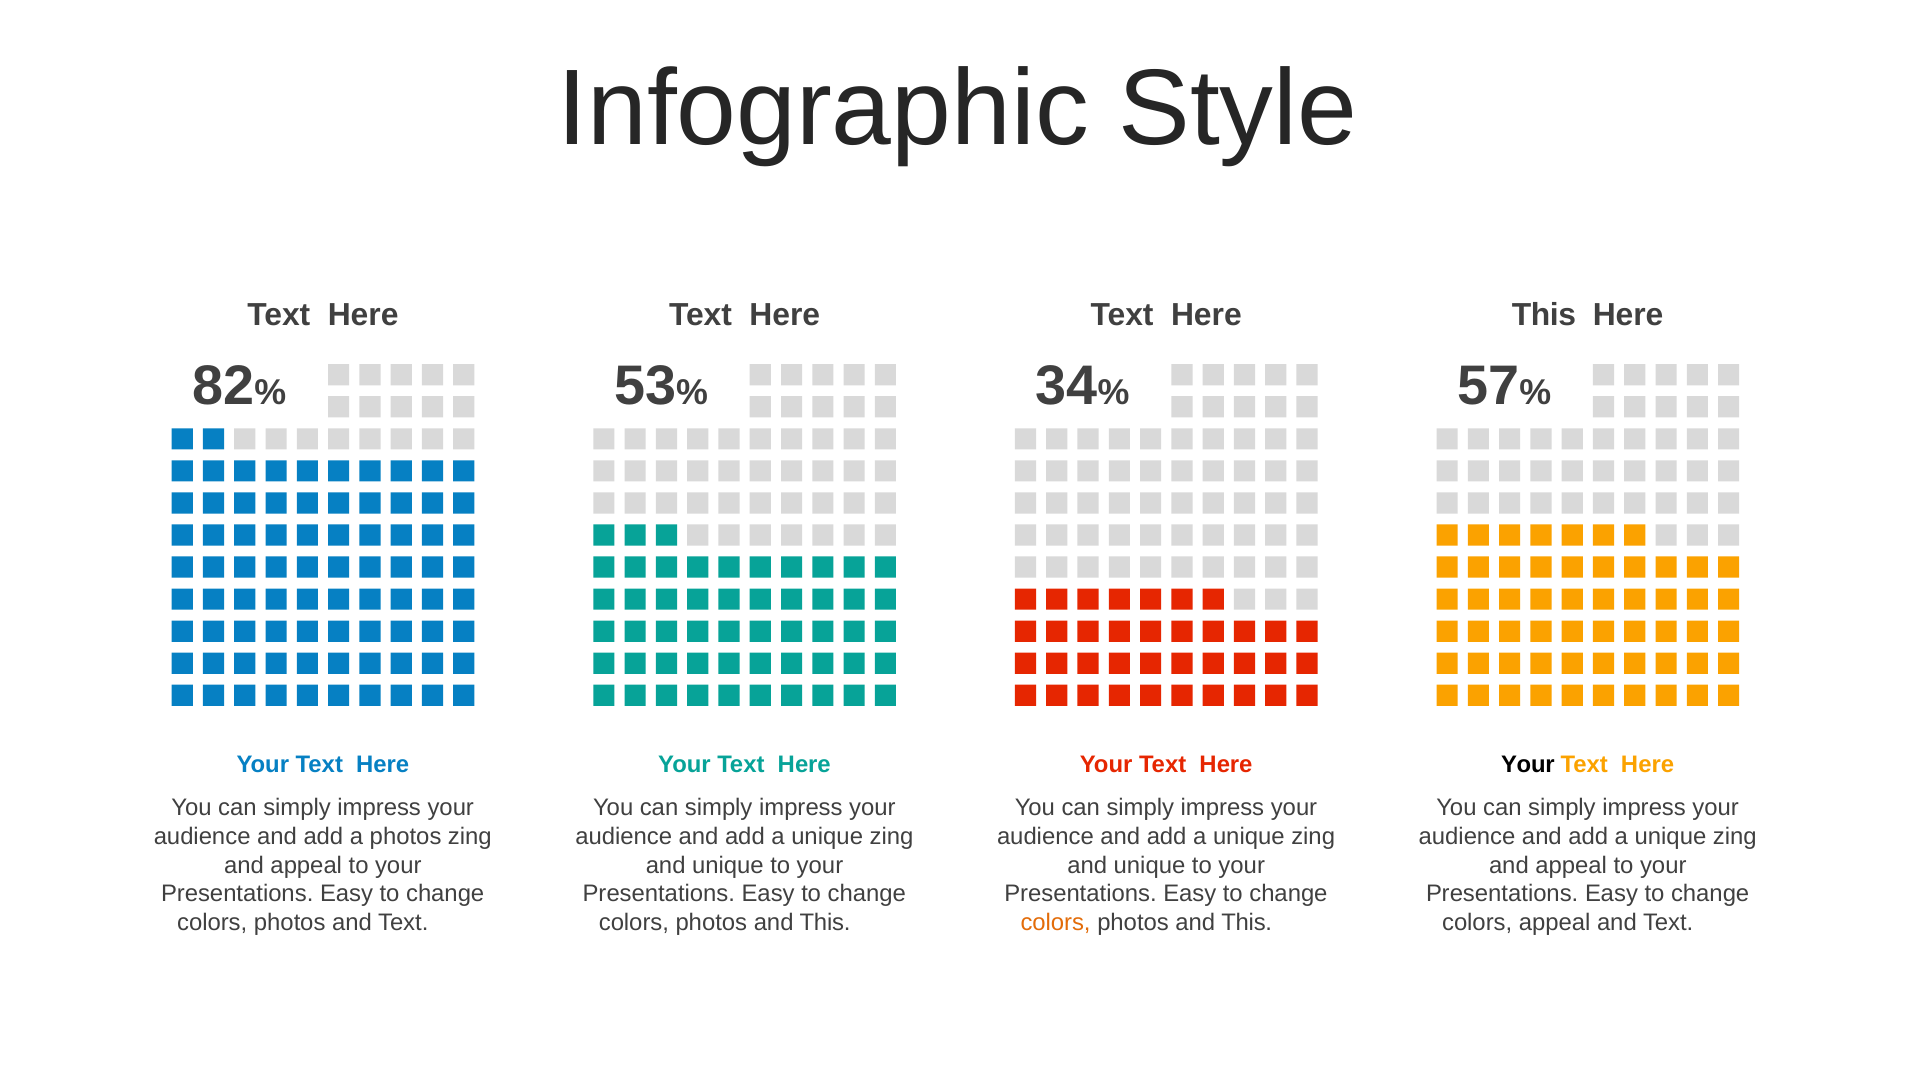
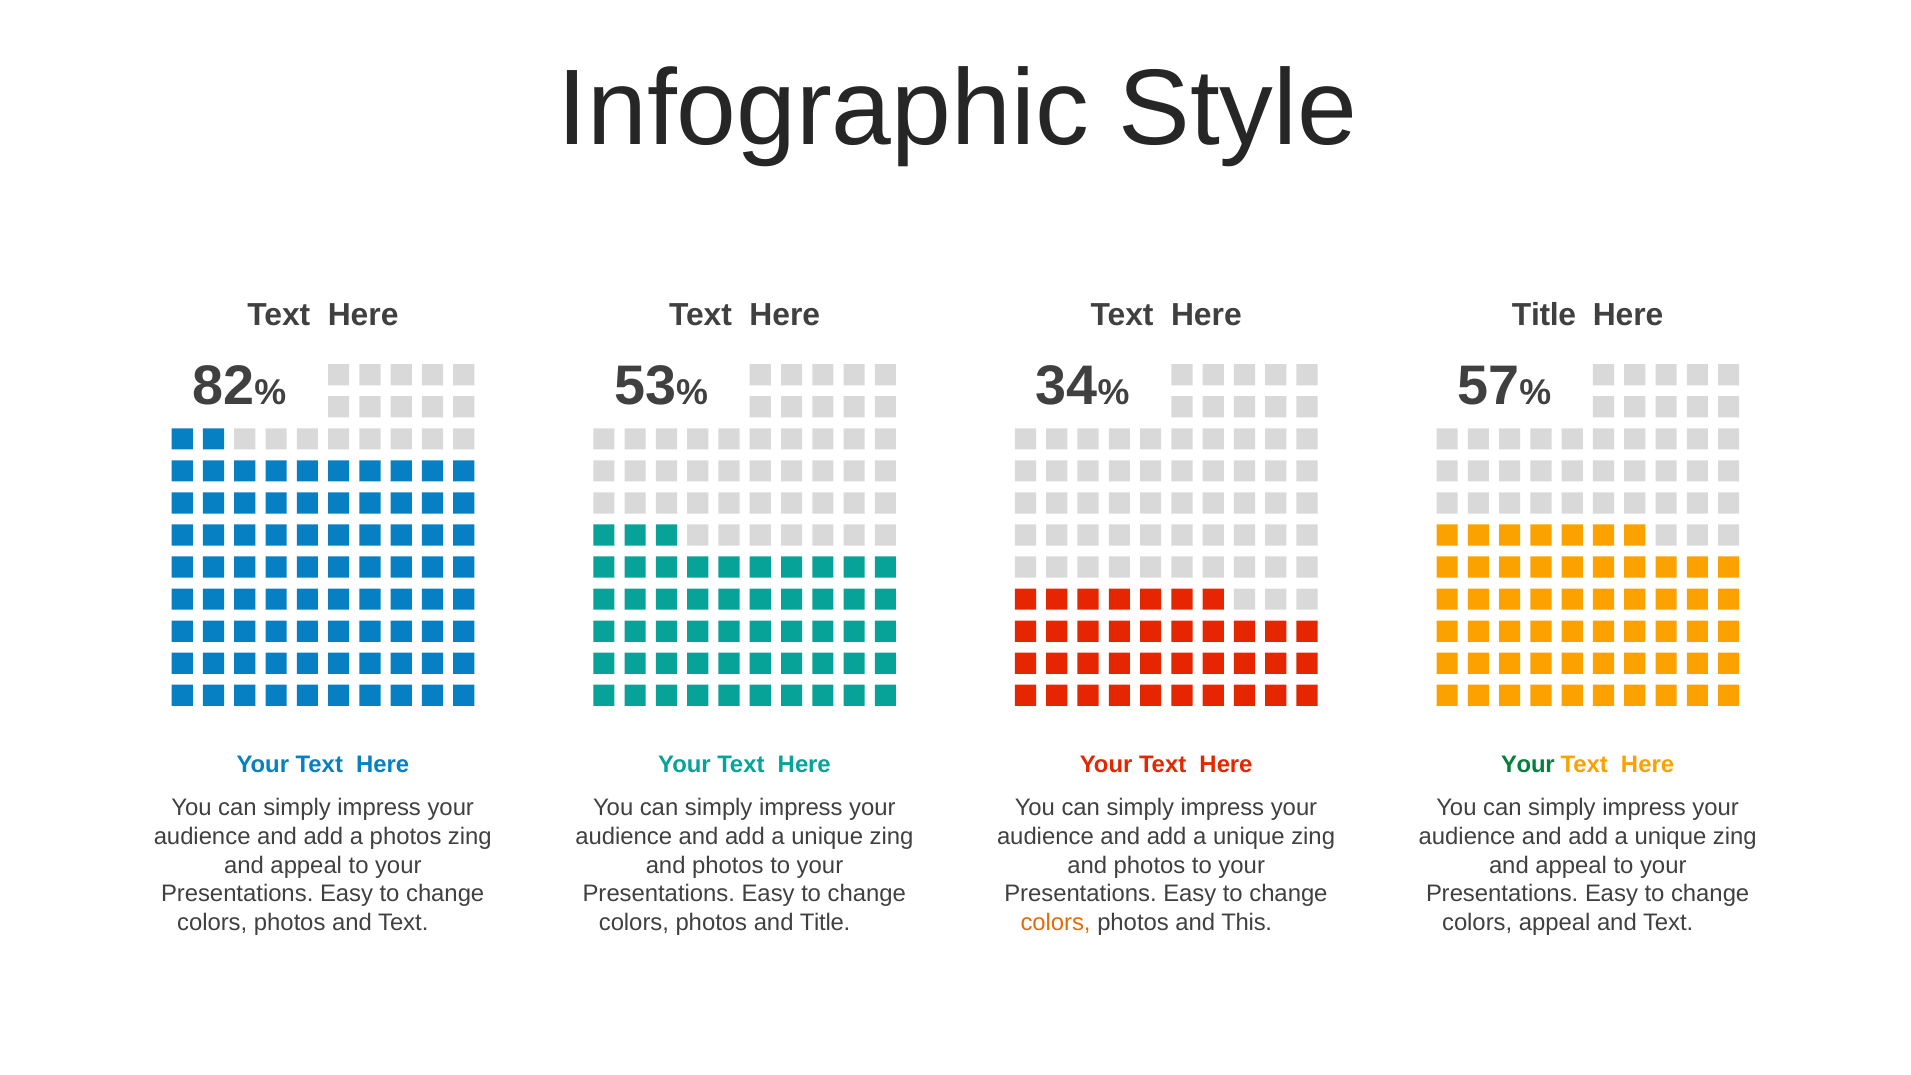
This: This -> Title (1544, 315)
Your colour: black -> green (1528, 765)
unique: unique -> photos (728, 865)
unique: unique -> photos (1150, 865)
This: This -> Title (825, 922)
